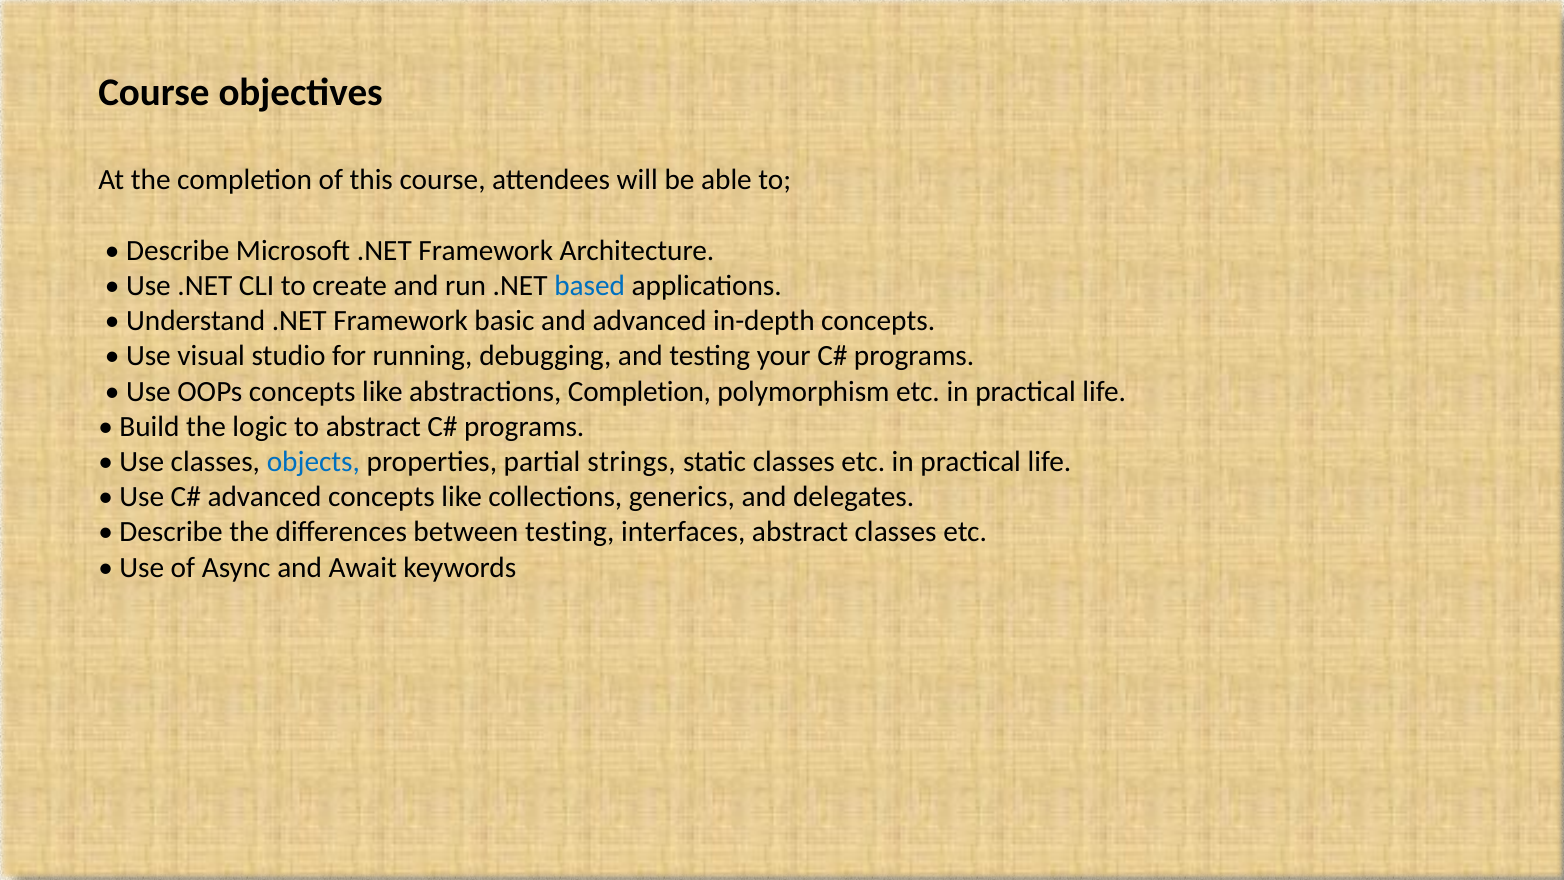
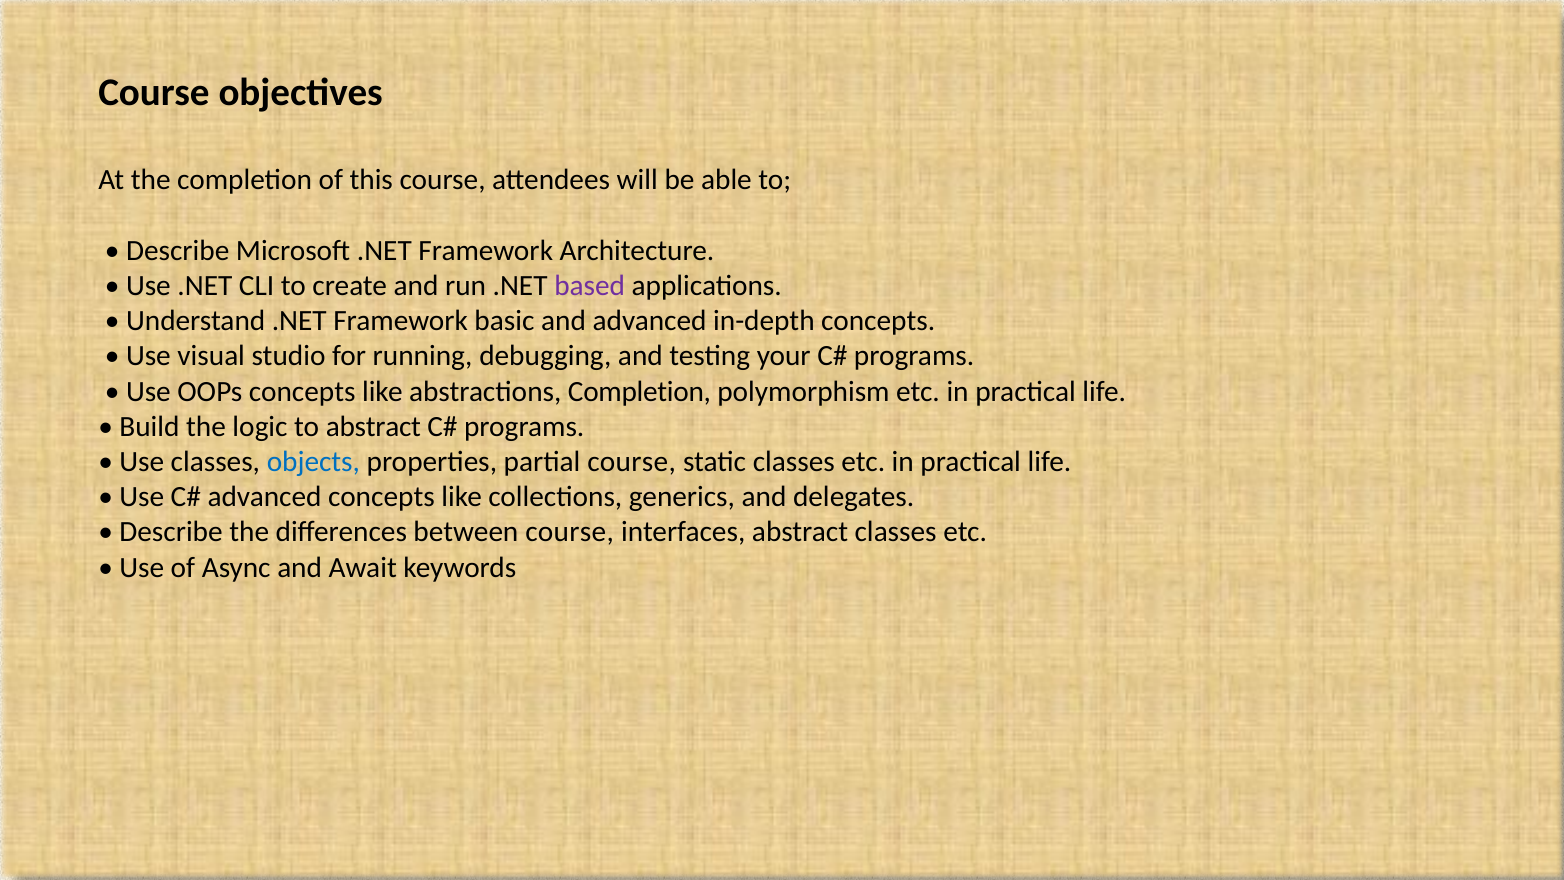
based colour: blue -> purple (590, 286)
partial strings: strings -> course (632, 462)
between testing: testing -> course (570, 532)
